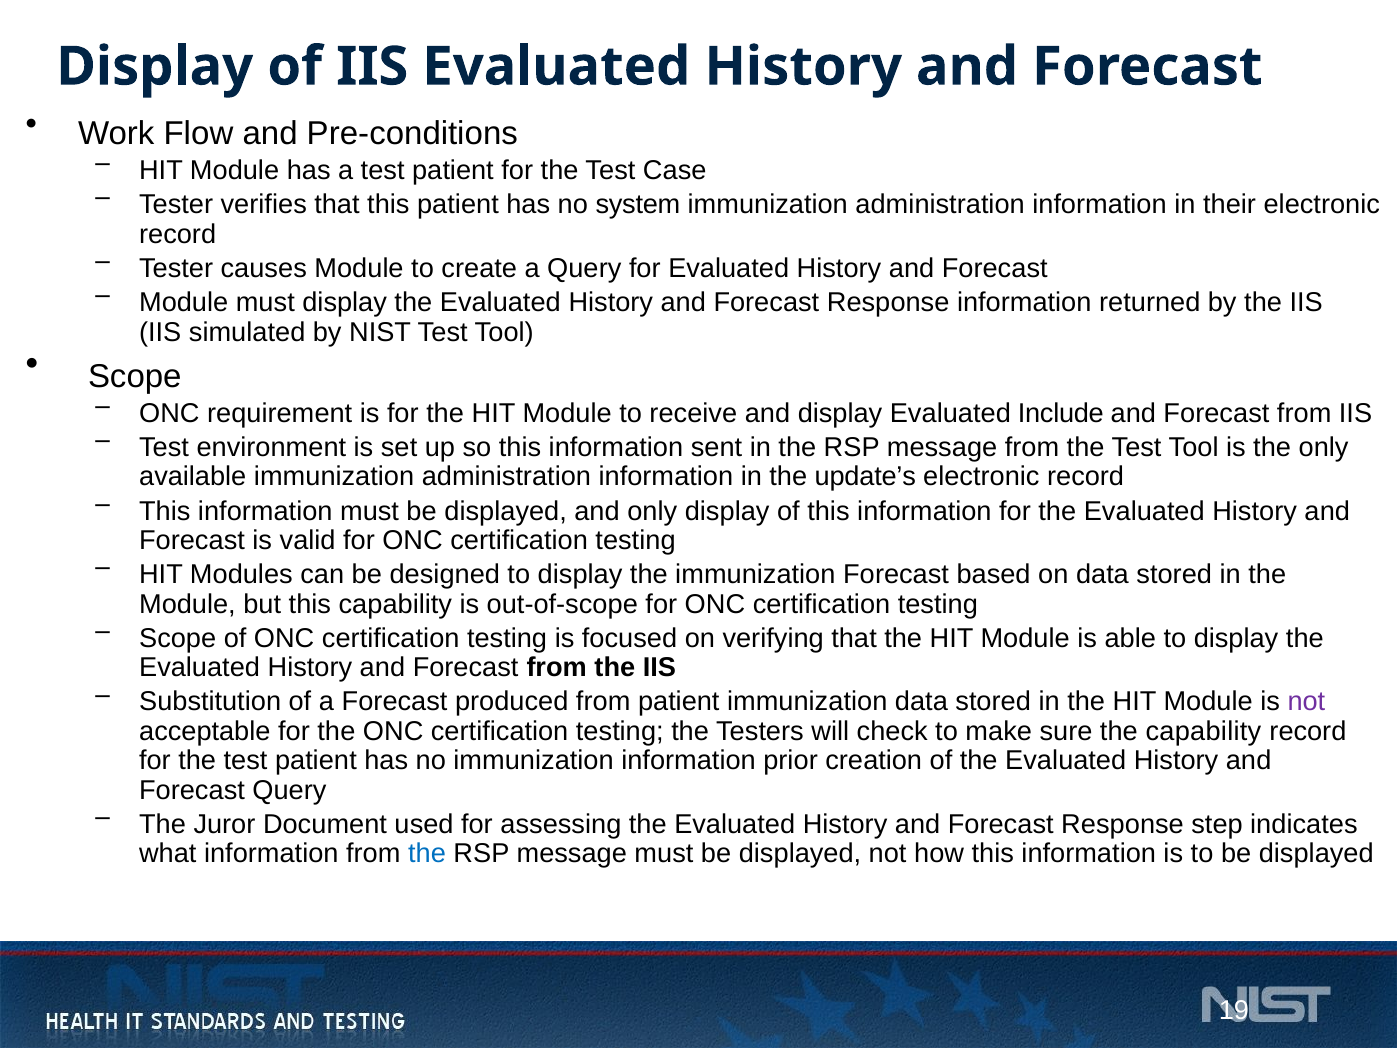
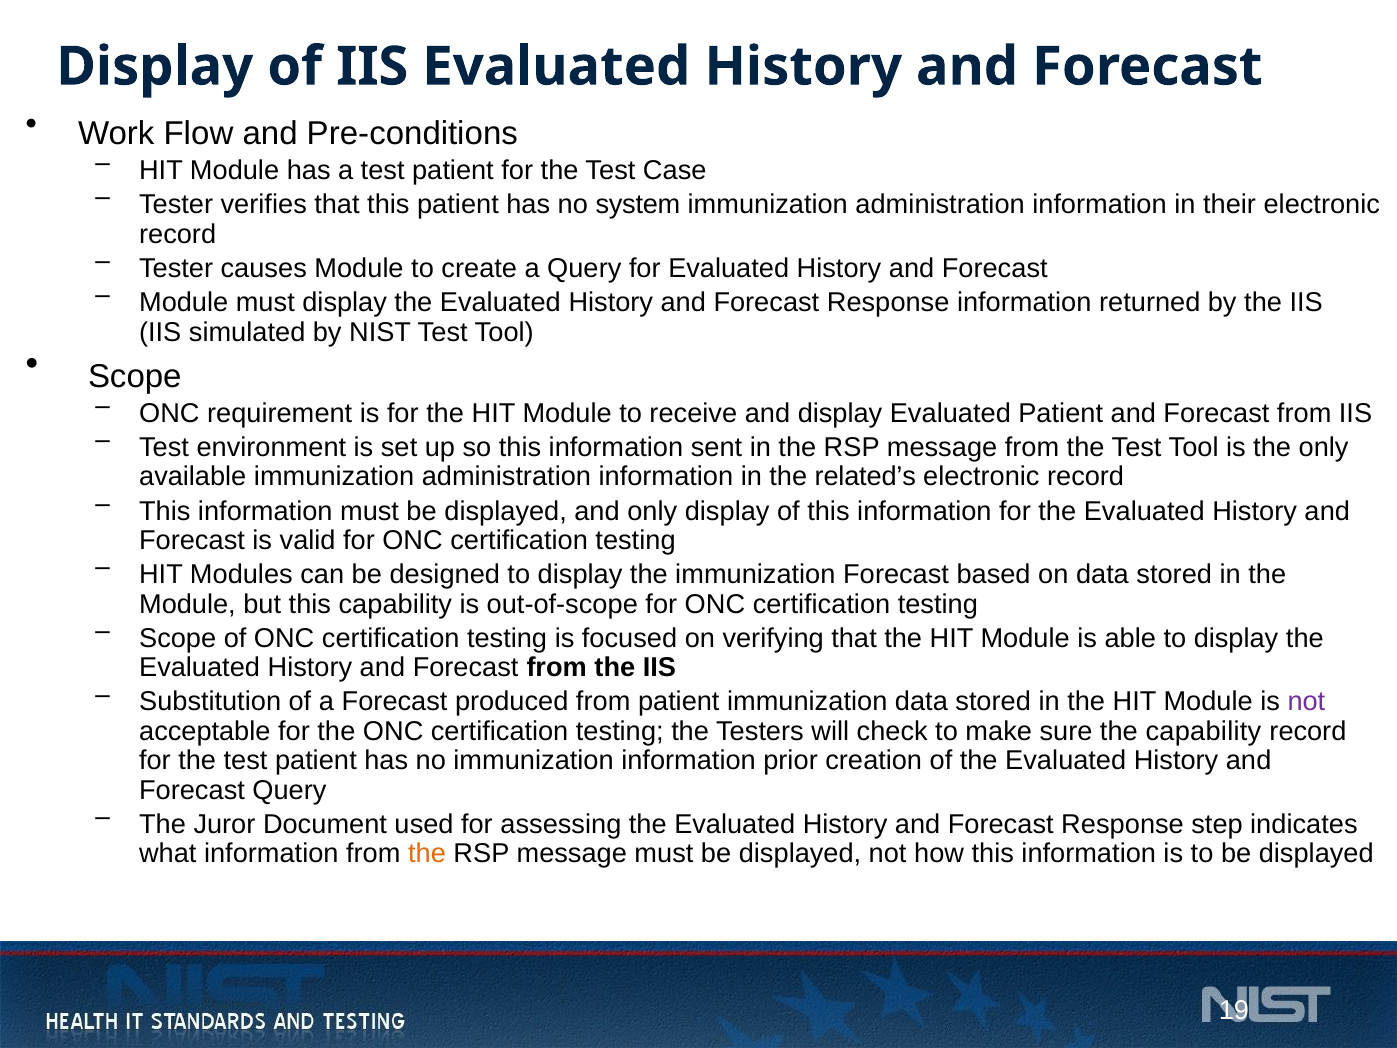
Evaluated Include: Include -> Patient (1061, 413)
update’s: update’s -> related’s (865, 477)
the colour: blue -> orange (427, 854)
